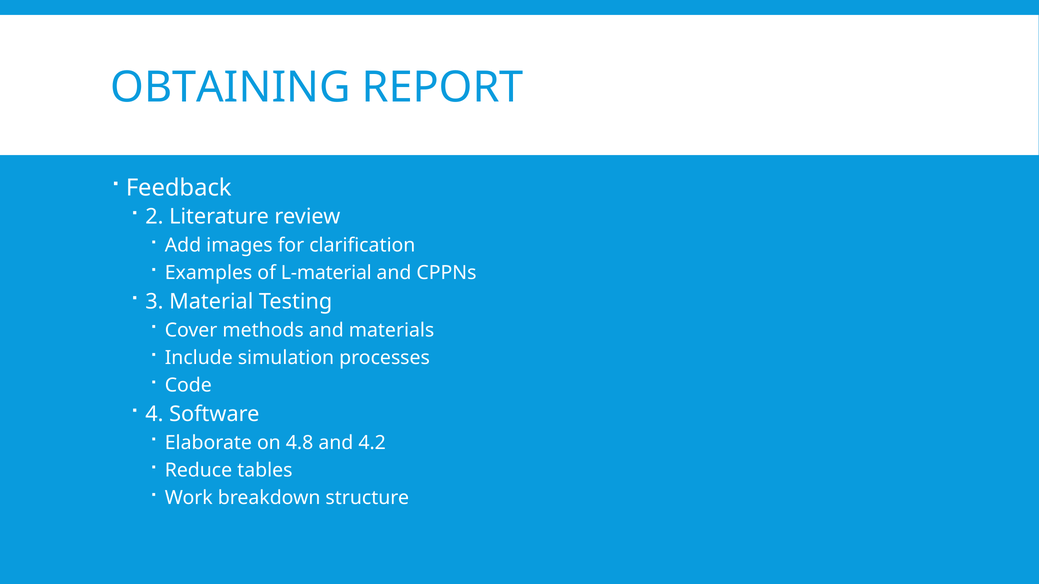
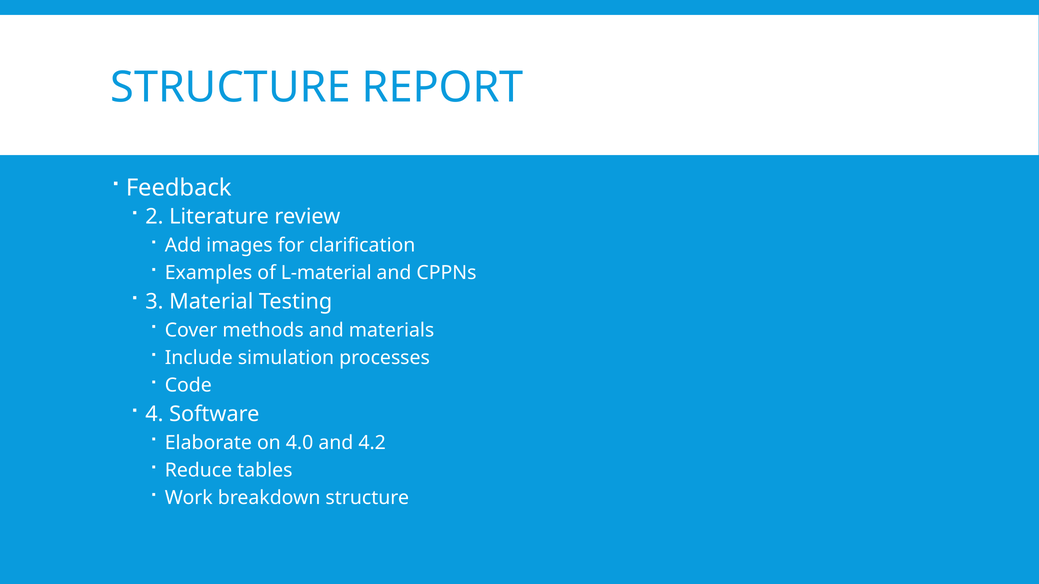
OBTAINING: OBTAINING -> STRUCTURE (230, 87)
4.8: 4.8 -> 4.0 (300, 443)
